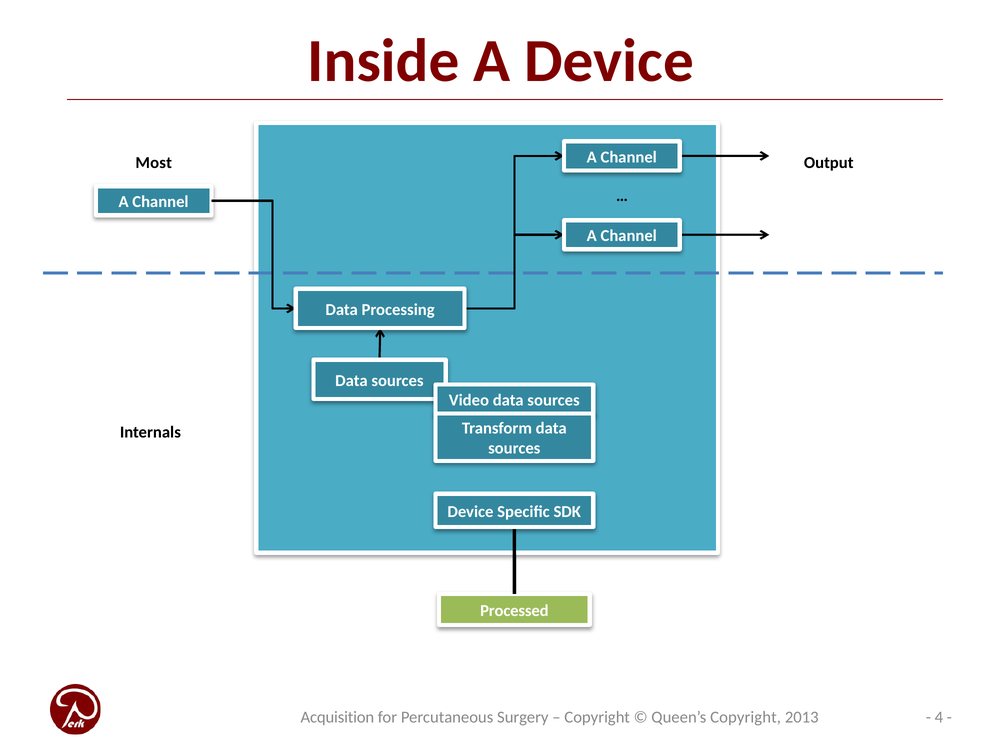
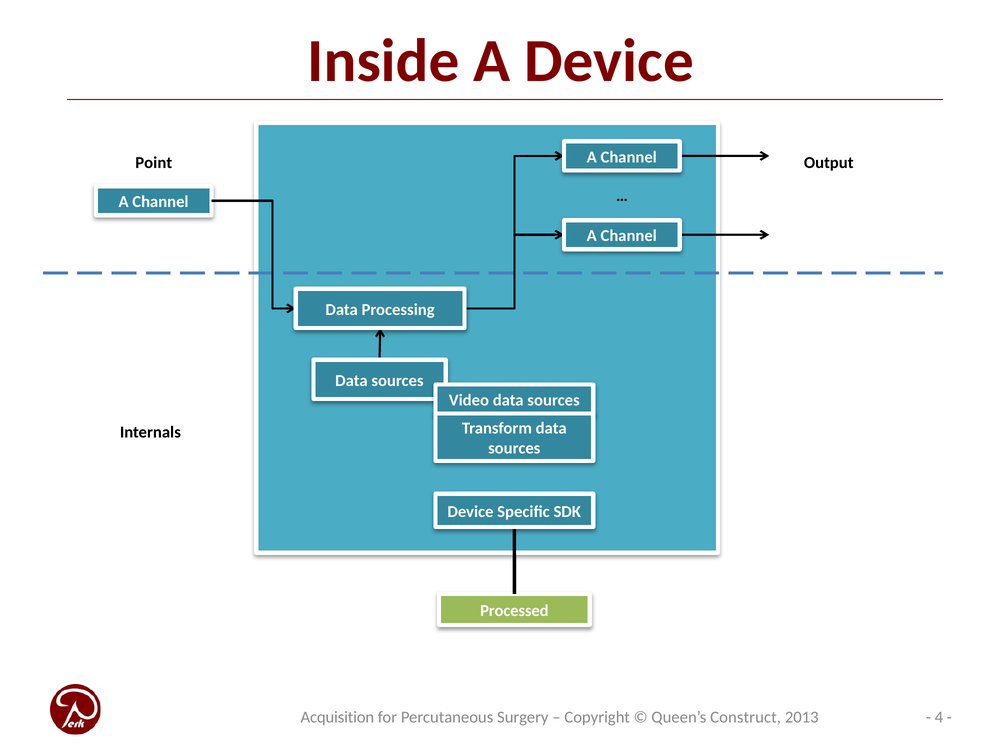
Most: Most -> Point (154, 163)
Queen’s Copyright: Copyright -> Construct (746, 718)
